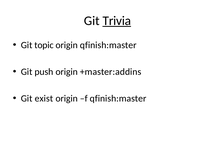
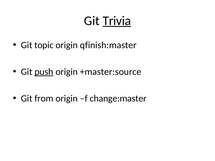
push underline: none -> present (44, 72)
+master:addins: +master:addins -> +master:source (111, 72)
exist: exist -> from (44, 99)
f qfinish:master: qfinish:master -> change:master (118, 99)
